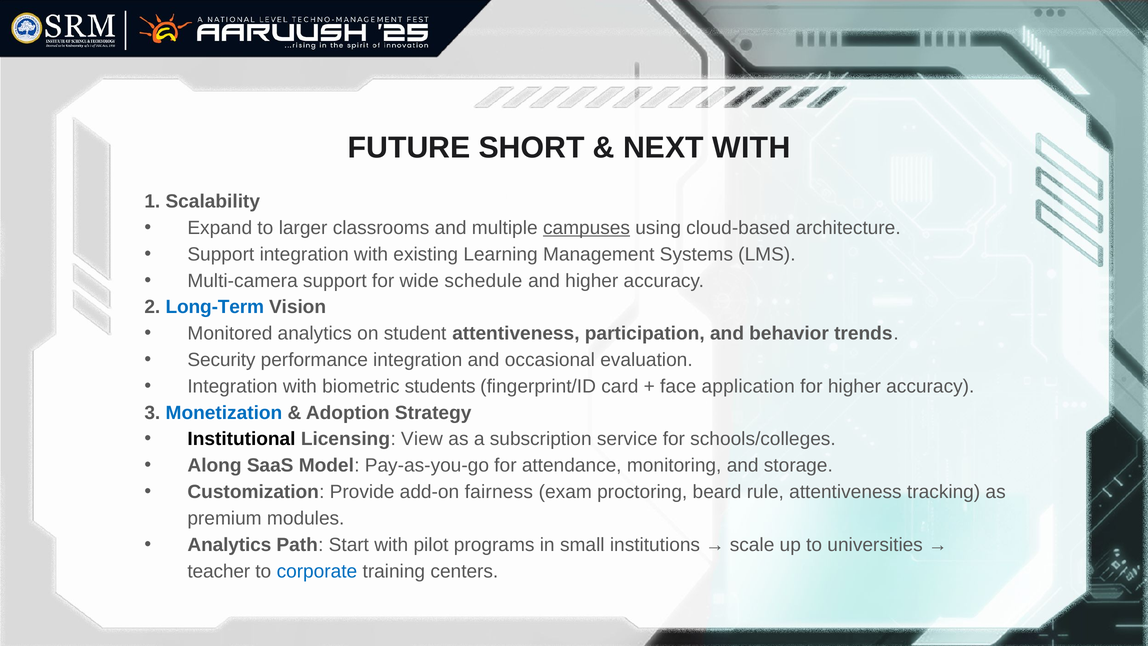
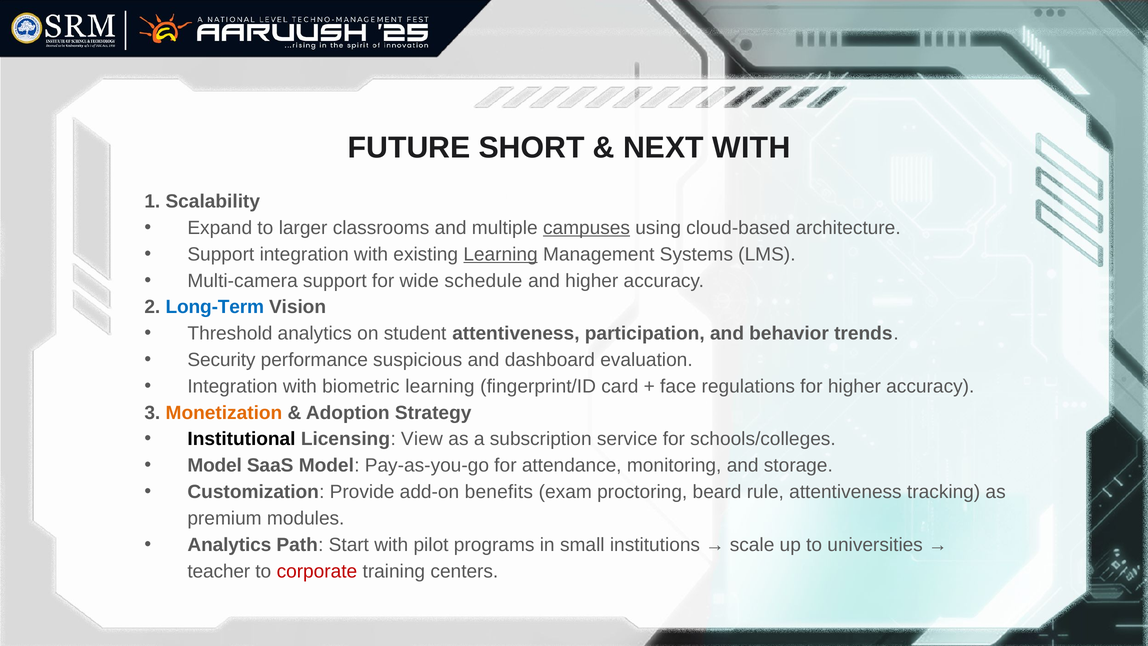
Learning underline: none -> present (501, 254)
Monitored: Monitored -> Threshold (230, 333)
performance integration: integration -> suspicious (418, 360)
occasional: occasional -> dashboard (550, 360)
biometric students: students -> learning (440, 386)
application: application -> regulations (748, 386)
Monetization colour: blue -> orange (224, 413)
Along: Along -> Model (215, 465)
fairness: fairness -> benefits (499, 492)
corporate colour: blue -> red (317, 571)
